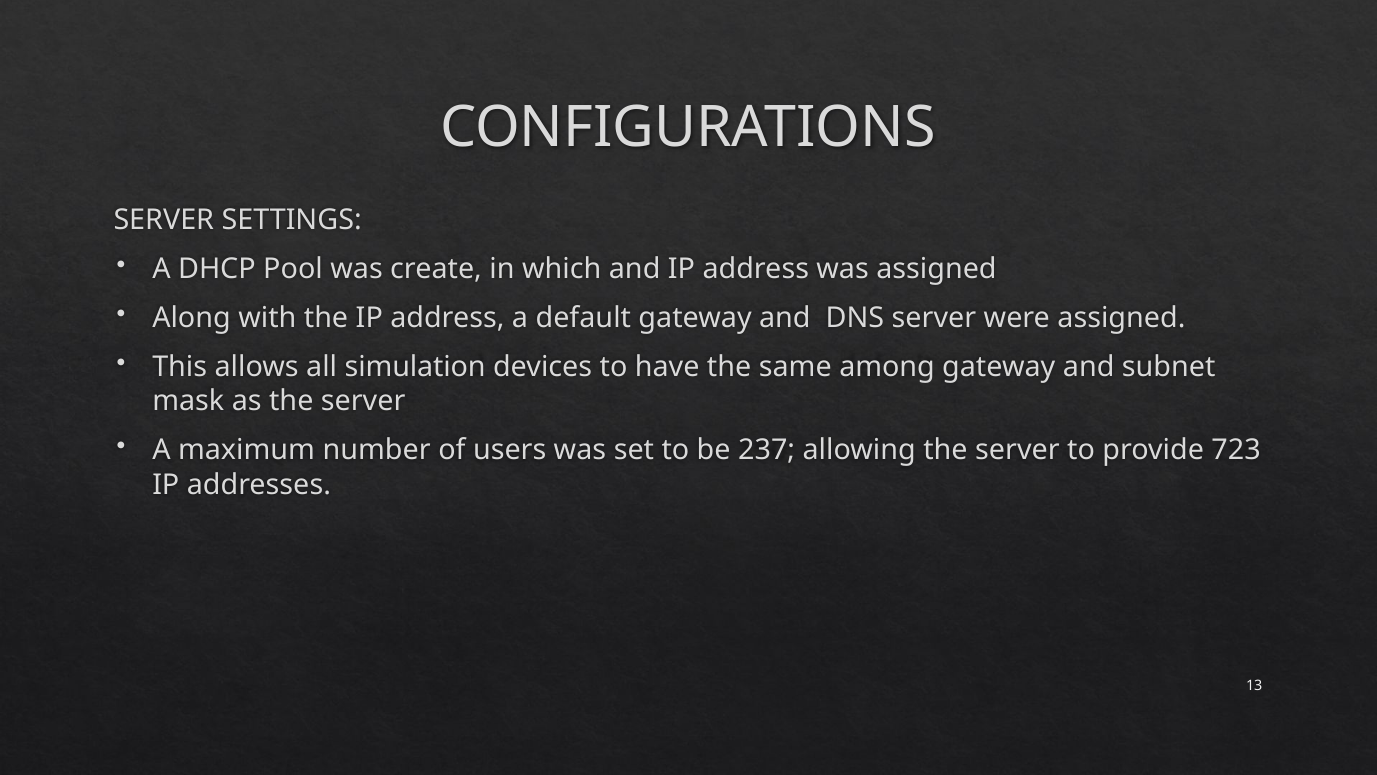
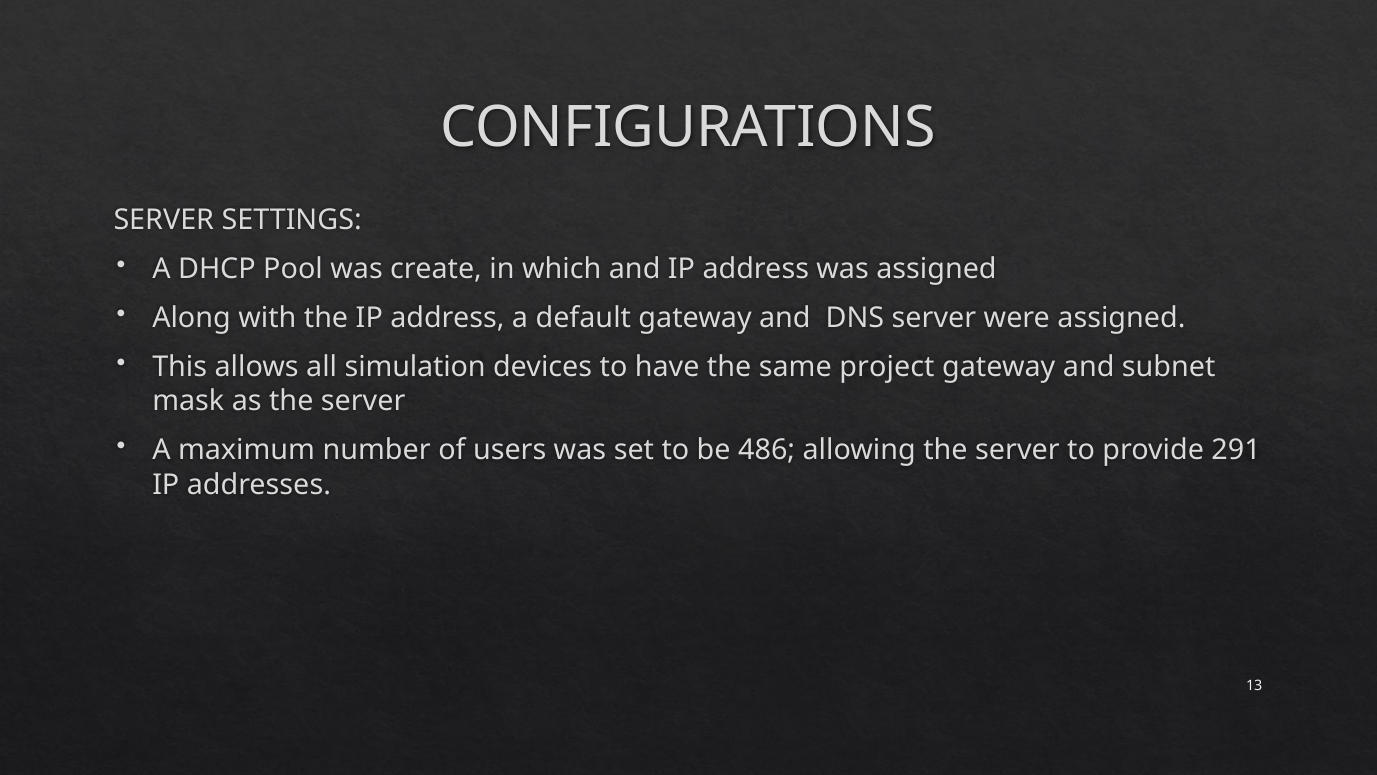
among: among -> project (887, 367)
237: 237 -> 486 (767, 450)
723: 723 -> 291 (1236, 450)
